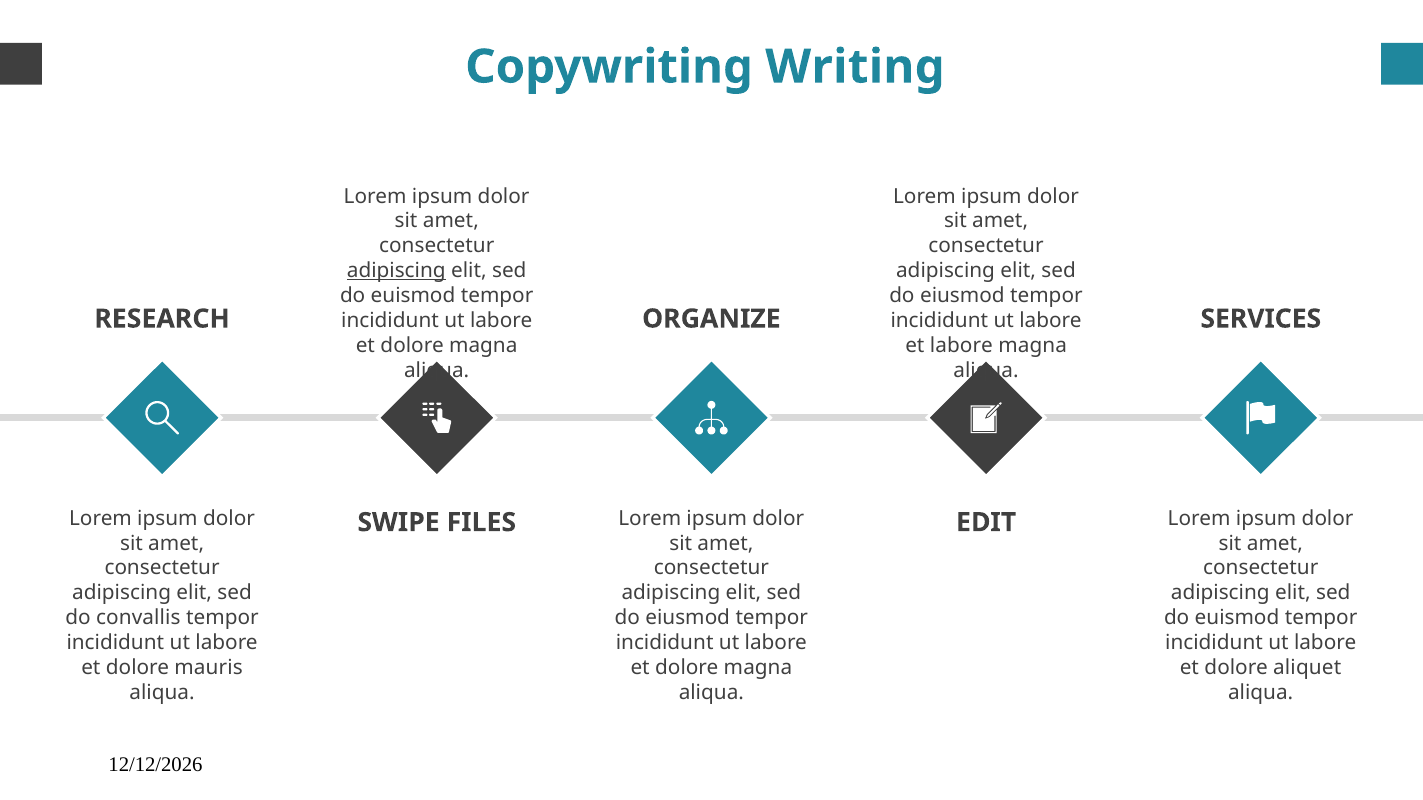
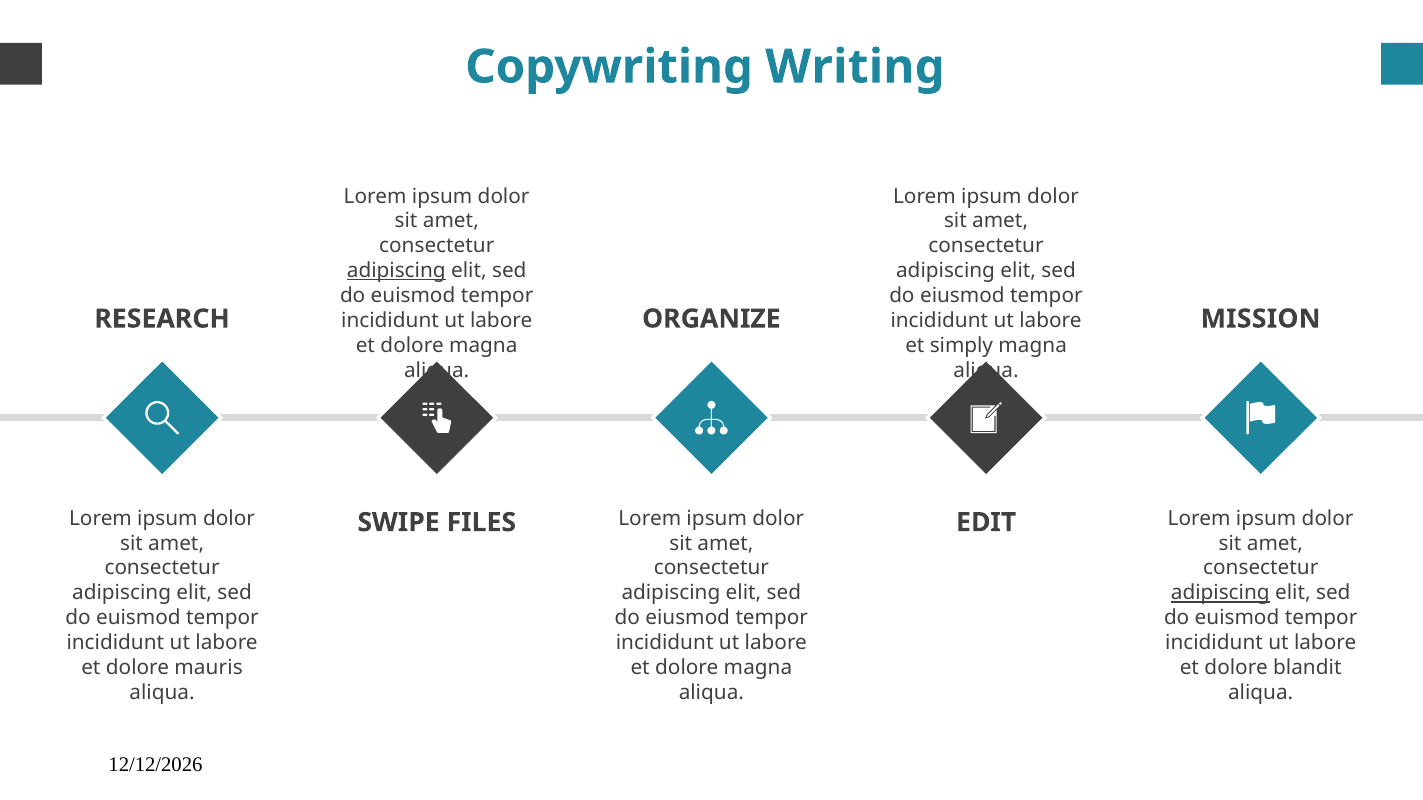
SERVICES: SERVICES -> MISSION (1261, 319)
et labore: labore -> simply (961, 346)
adipiscing underline: none -> present (1220, 593)
convallis: convallis -> euismod (138, 618)
aliquet: aliquet -> blandit (1307, 668)
